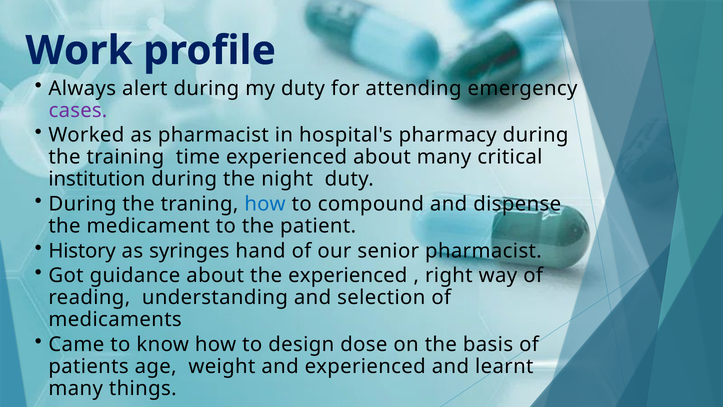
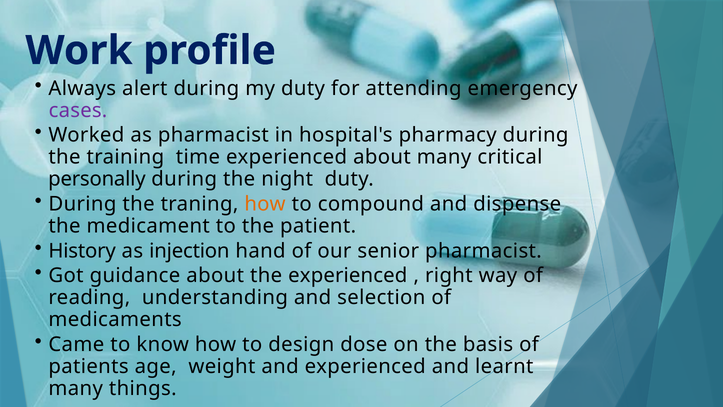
institution: institution -> personally (97, 179)
how colour: blue -> orange (265, 204)
syringes: syringes -> injection (189, 251)
